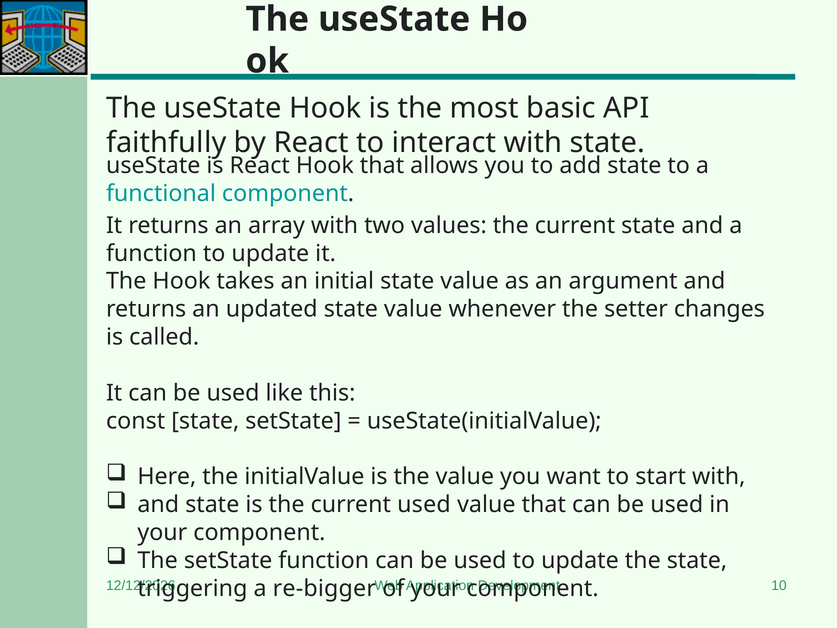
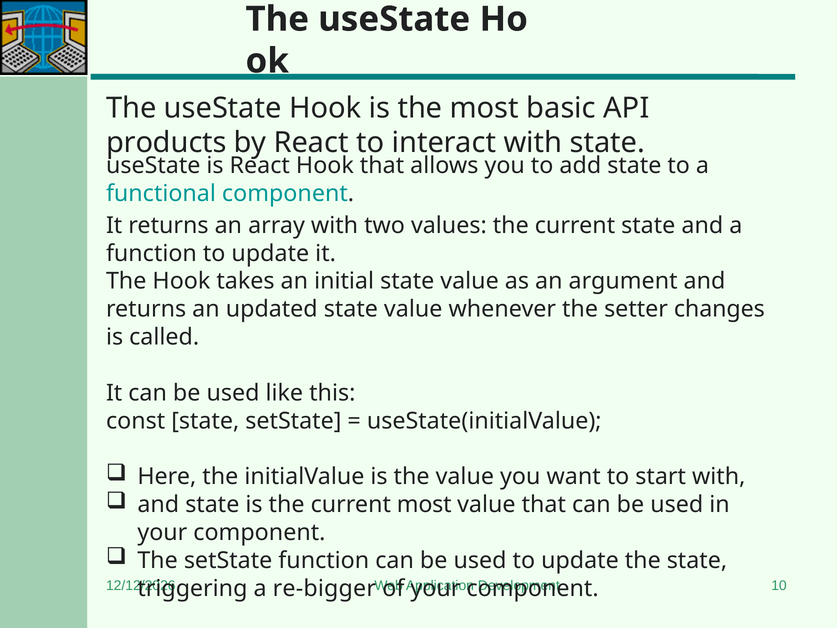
faithfully: faithfully -> products (166, 143)
current used: used -> most (424, 504)
